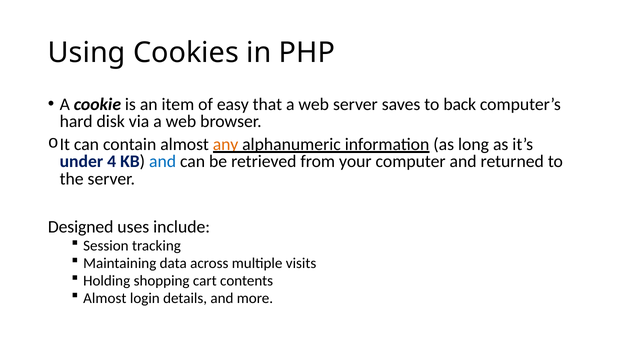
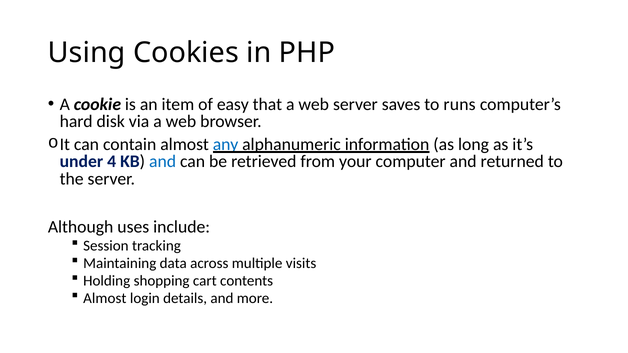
back: back -> runs (460, 104)
any colour: orange -> blue (226, 145)
Designed: Designed -> Although (81, 227)
